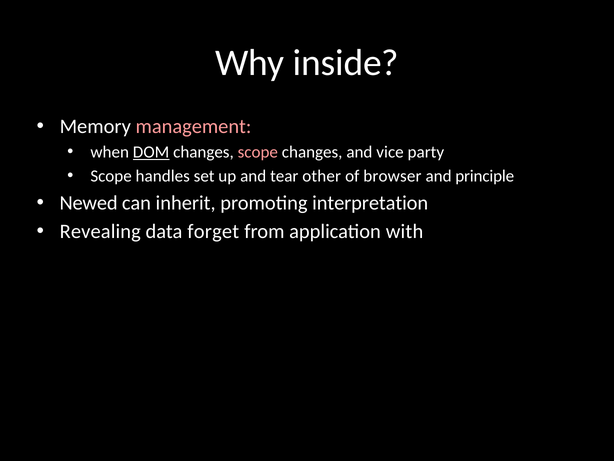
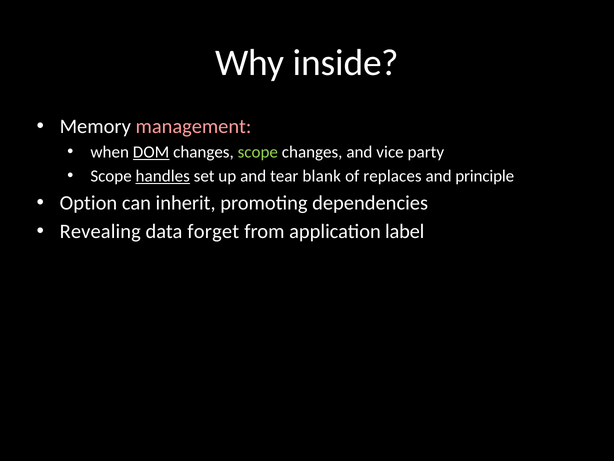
scope colour: pink -> light green (258, 152)
handles underline: none -> present (163, 176)
other: other -> blank (322, 176)
browser: browser -> replaces (392, 176)
Newed: Newed -> Option (88, 203)
interpretation: interpretation -> dependencies (370, 203)
with: with -> label (405, 231)
